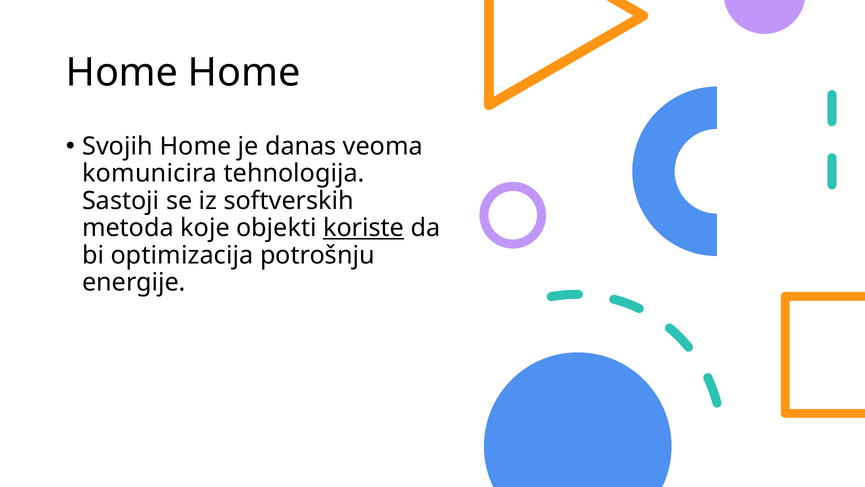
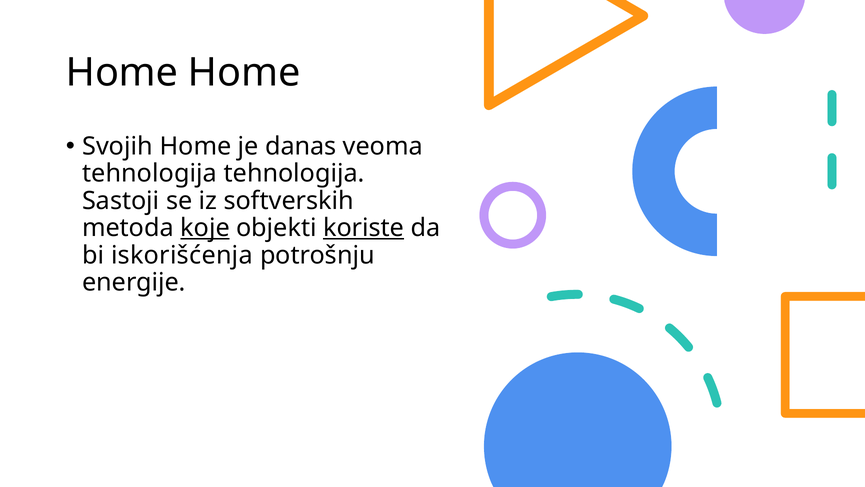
komunicira: komunicira -> tehnologija (150, 173)
koje underline: none -> present (205, 228)
optimizacija: optimizacija -> iskorišćenja (182, 255)
